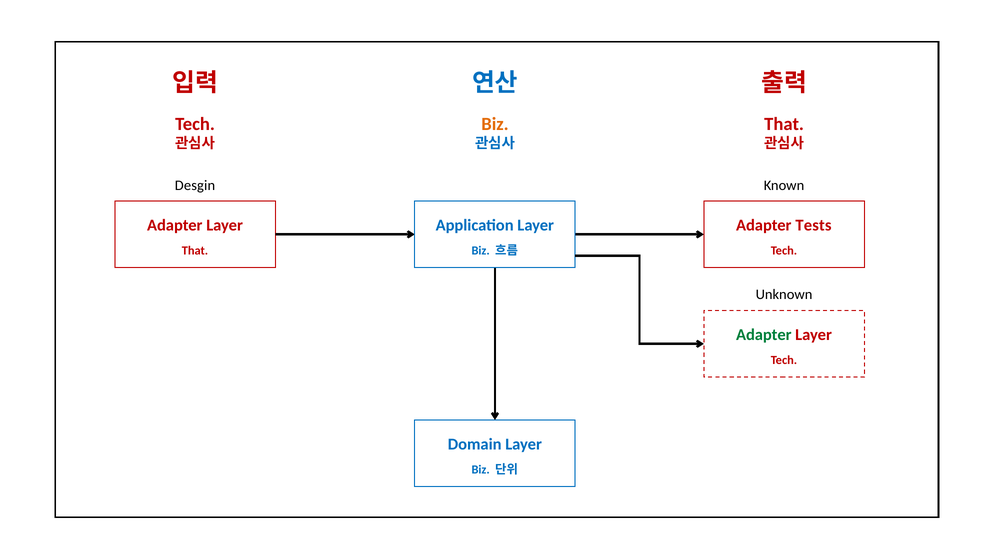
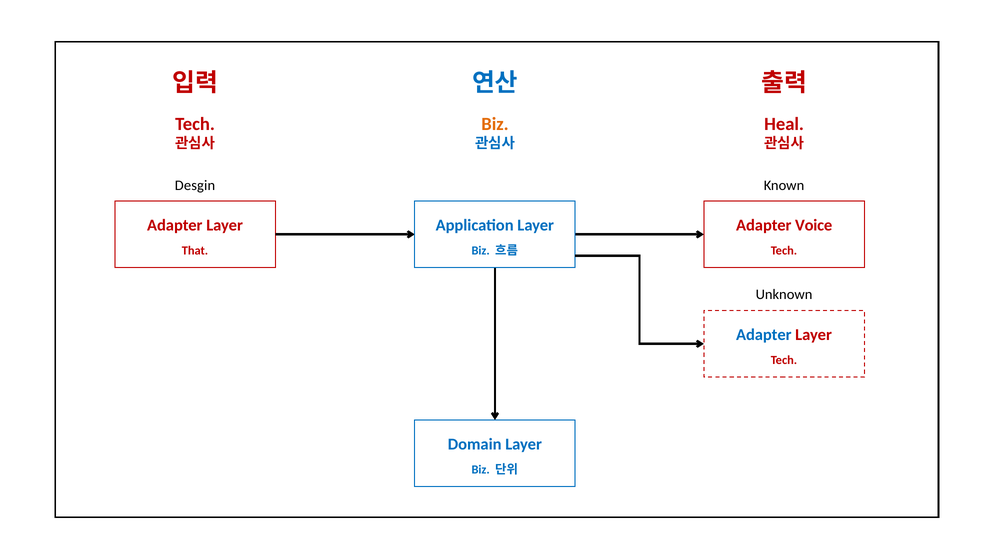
That: That -> Heal (784, 124)
Tests: Tests -> Voice (814, 225)
Adapter colour: green -> blue (764, 335)
